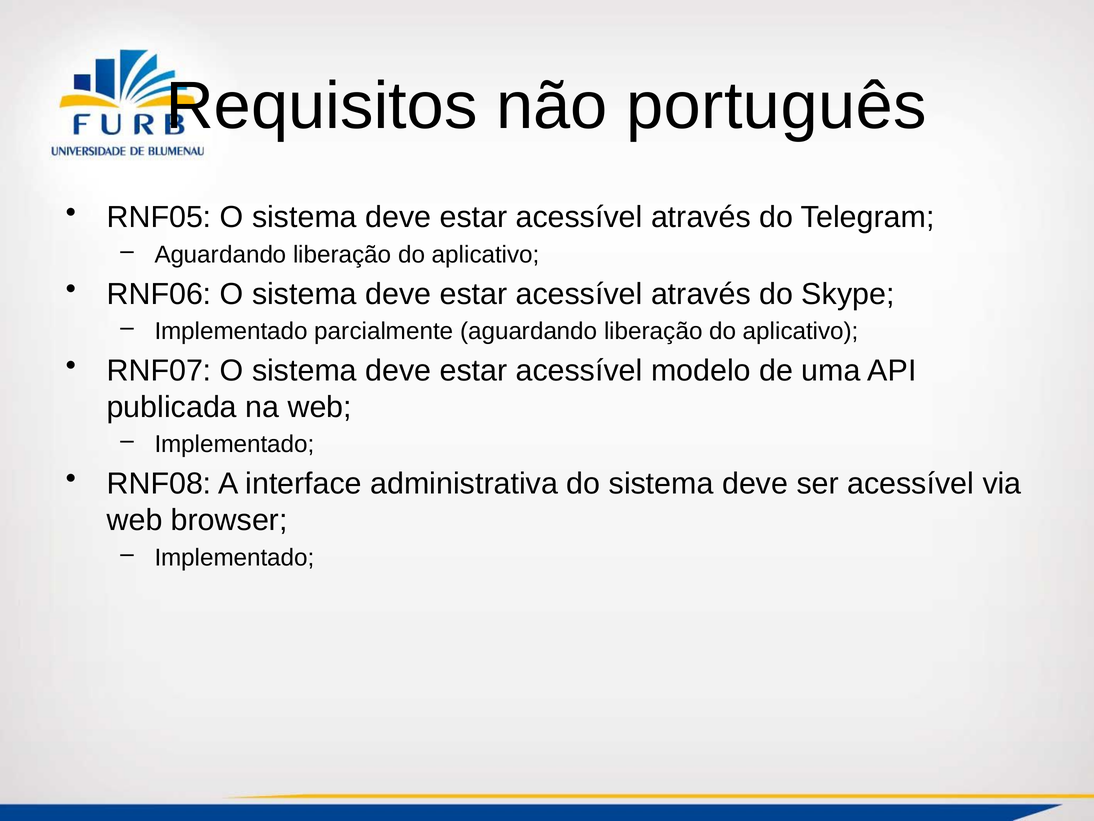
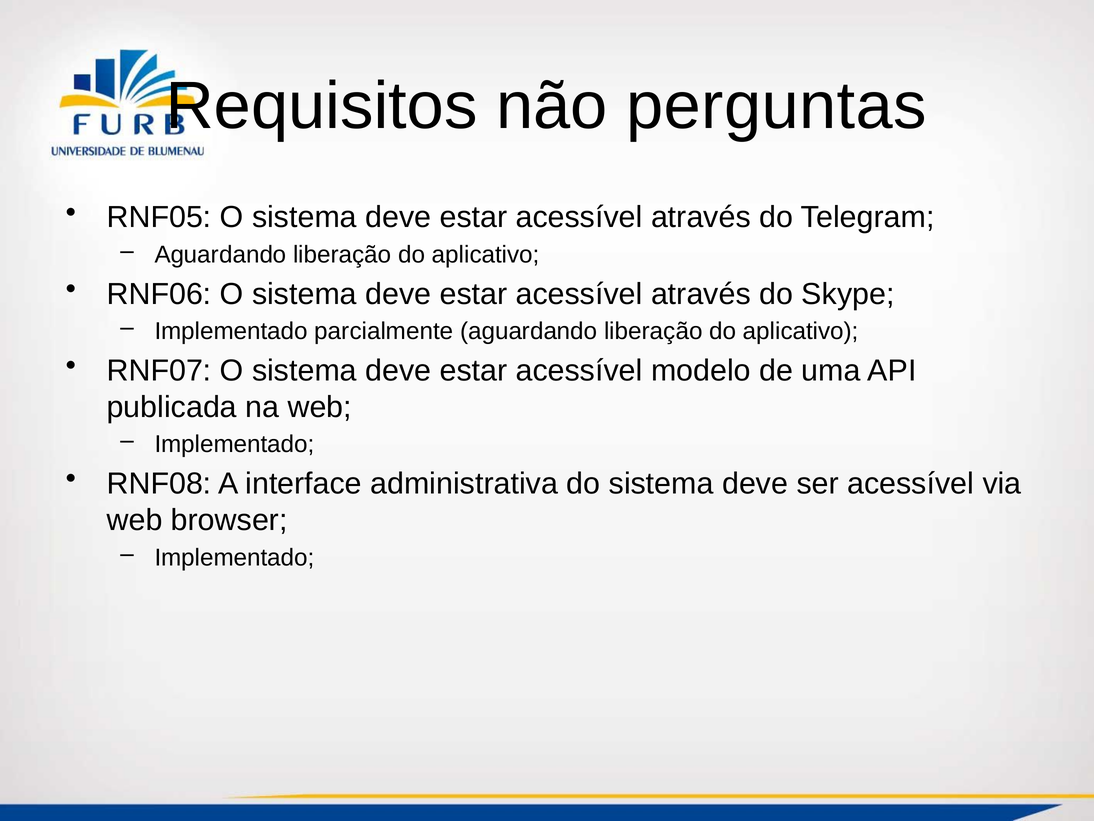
português: português -> perguntas (776, 106)
